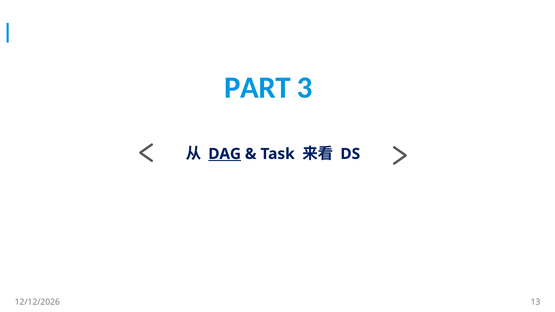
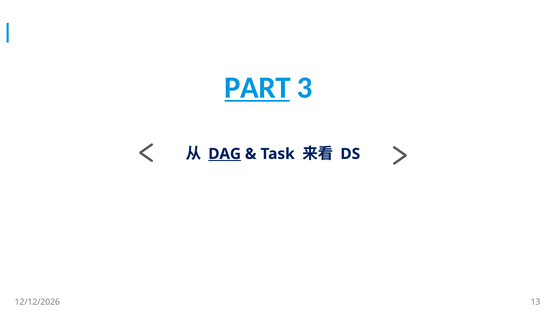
PART underline: none -> present (257, 88)
